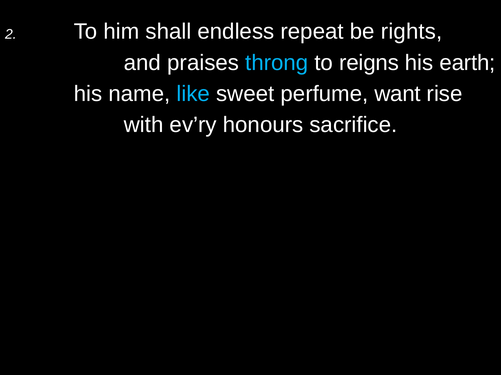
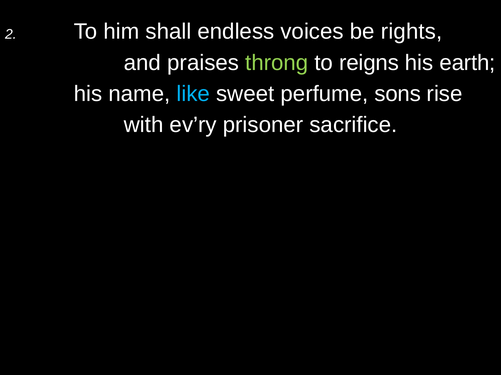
repeat: repeat -> voices (312, 32)
throng colour: light blue -> light green (277, 63)
want: want -> sons (398, 94)
honours: honours -> prisoner (263, 125)
